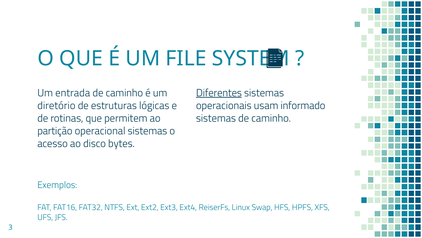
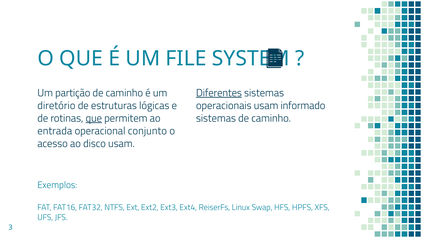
entrada: entrada -> partição (73, 93)
que underline: none -> present (94, 118)
partição: partição -> entrada (55, 131)
operacional sistemas: sistemas -> conjunto (147, 131)
disco bytes: bytes -> usam (121, 143)
